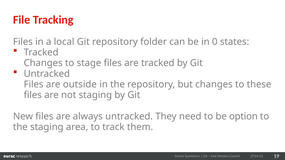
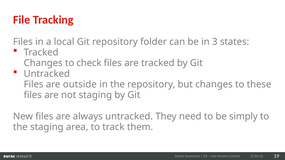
0: 0 -> 3 (215, 42)
stage: stage -> check (89, 63)
option: option -> simply (243, 117)
